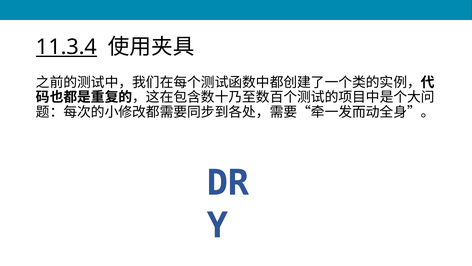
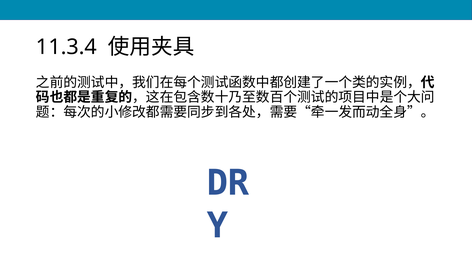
11.3.4 underline: present -> none (67, 47)
